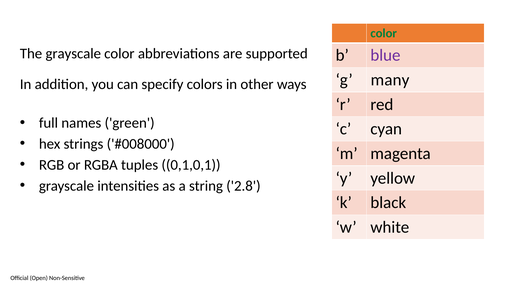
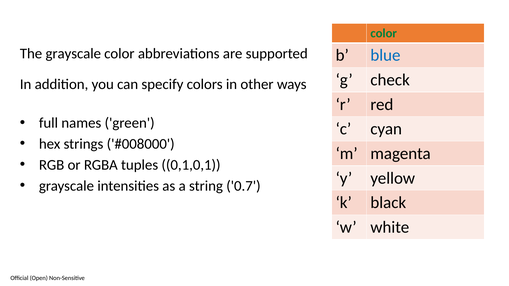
blue colour: purple -> blue (385, 55)
many: many -> check (390, 80)
2.8: 2.8 -> 0.7 (243, 186)
